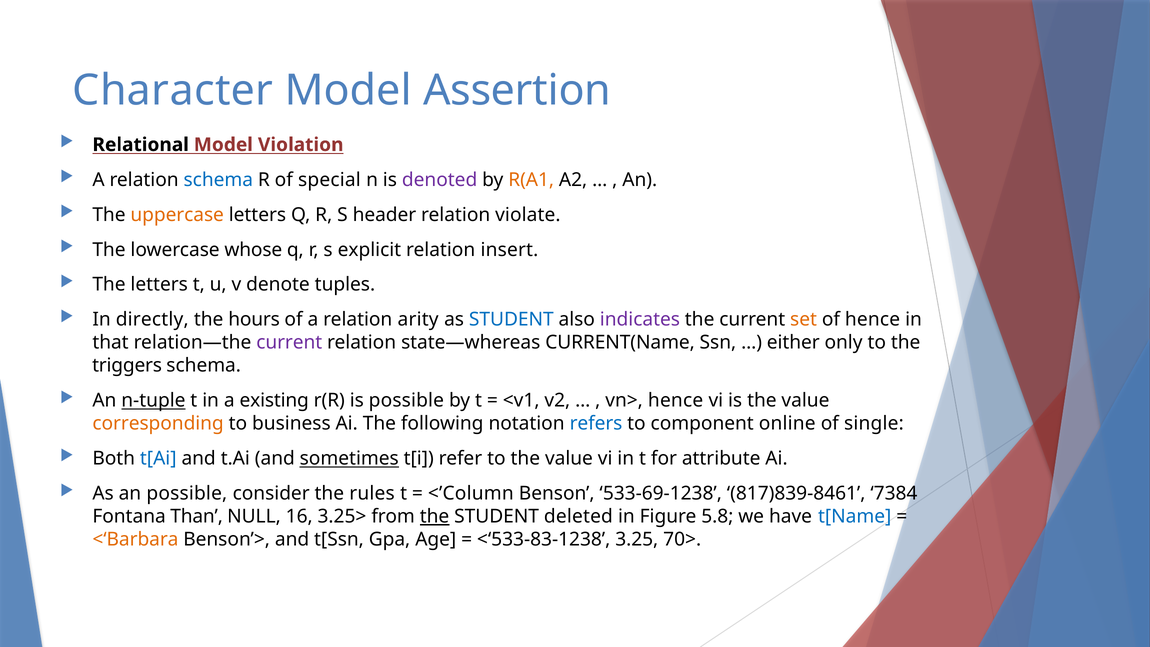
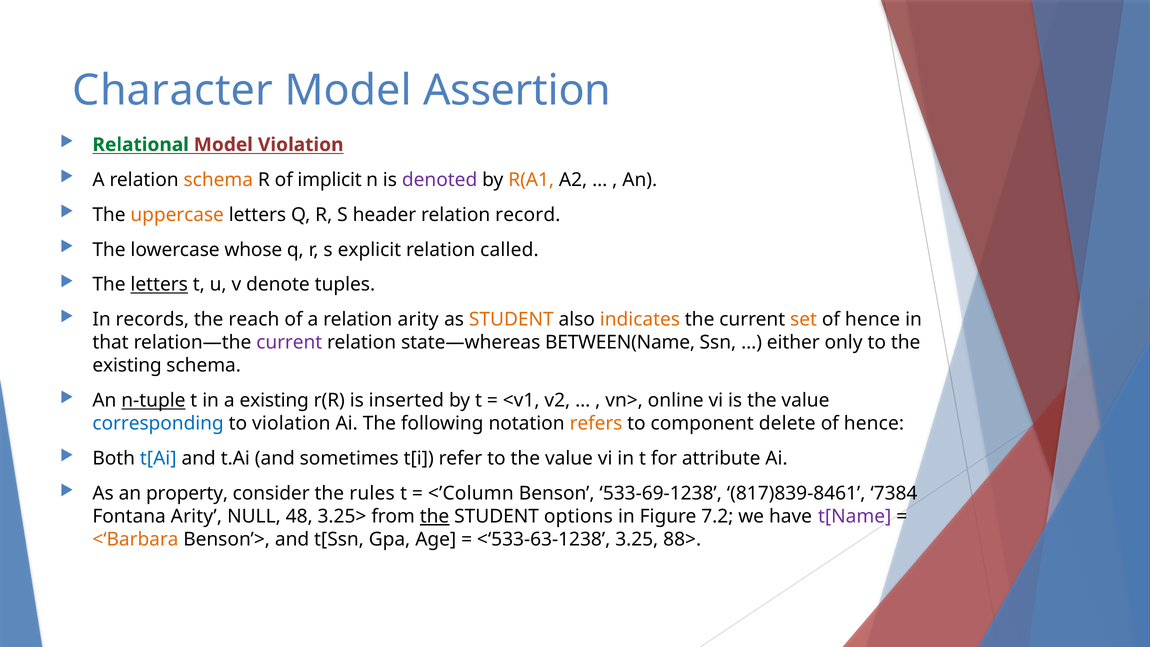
Relational colour: black -> green (141, 145)
schema colour: blue -> orange (218, 180)
special: special -> implicit (330, 180)
violate: violate -> record (528, 215)
insert: insert -> called (509, 250)
letters underline: none -> present (159, 285)
directly: directly -> records (152, 320)
hours: hours -> reach (254, 320)
STUDENT colour: blue -> orange (511, 320)
indicates colour: purple -> orange (640, 320)
CURRENT(Name: CURRENT(Name -> BETWEEN(Name (620, 343)
triggers: triggers -> existing (127, 366)
is possible: possible -> inserted (406, 401)
vn> hence: hence -> online (676, 401)
corresponding colour: orange -> blue (158, 424)
to business: business -> violation (291, 424)
refers colour: blue -> orange (596, 424)
online: online -> delete (787, 424)
single: single -> hence (874, 424)
sometimes underline: present -> none (349, 459)
an possible: possible -> property (187, 493)
Fontana Than: Than -> Arity (196, 516)
16: 16 -> 48 (299, 516)
deleted: deleted -> options (578, 516)
5.8: 5.8 -> 7.2 (717, 516)
t[Name colour: blue -> purple (855, 516)
<‘533-83-1238: <‘533-83-1238 -> <‘533-63-1238 (544, 539)
70>: 70> -> 88> (682, 539)
